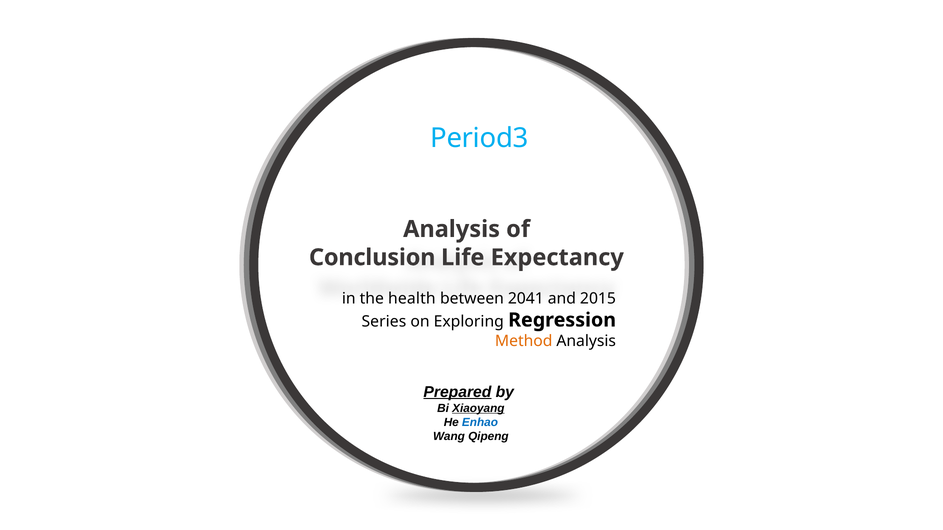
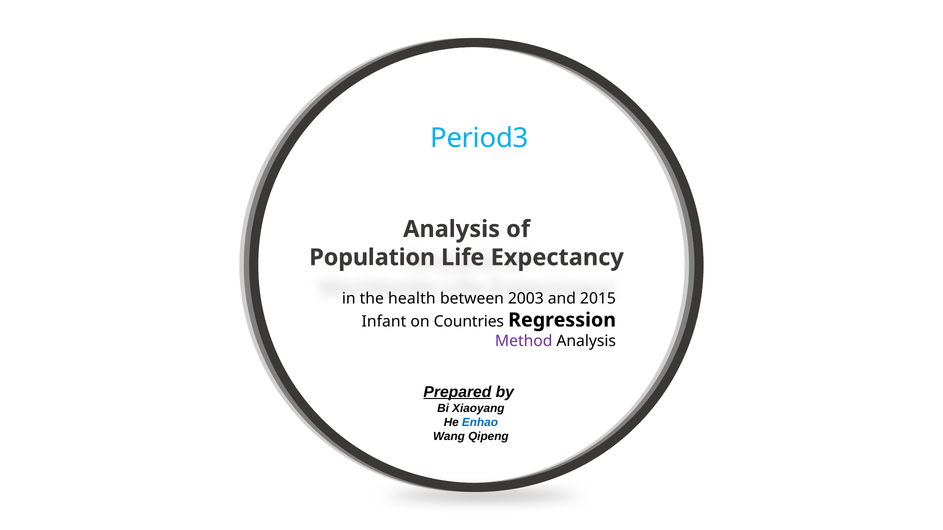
Conclusion: Conclusion -> Population (372, 258)
2041: 2041 -> 2003 (526, 299)
Series: Series -> Infant (384, 322)
Exploring: Exploring -> Countries (469, 322)
Method colour: orange -> purple (524, 341)
Xiaoyang underline: present -> none (478, 408)
